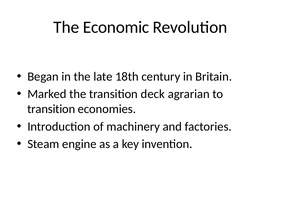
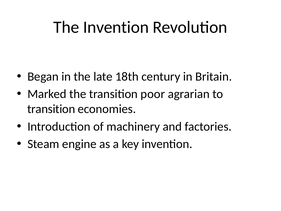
The Economic: Economic -> Invention (116, 27)
deck: deck -> poor (153, 94)
